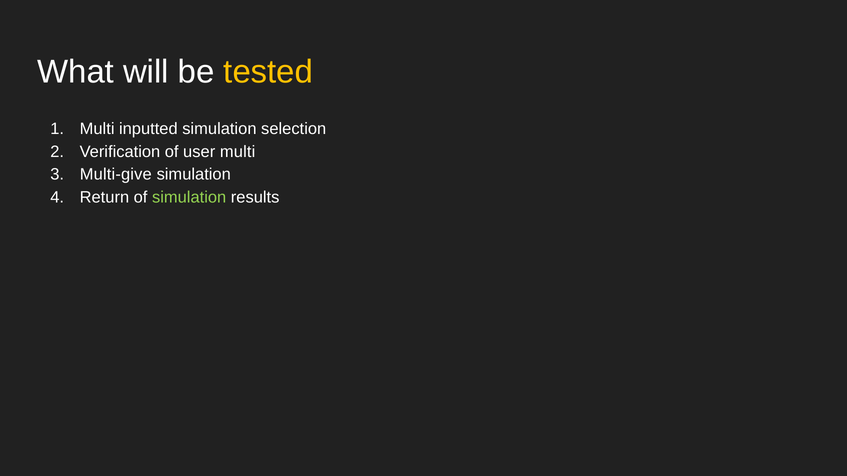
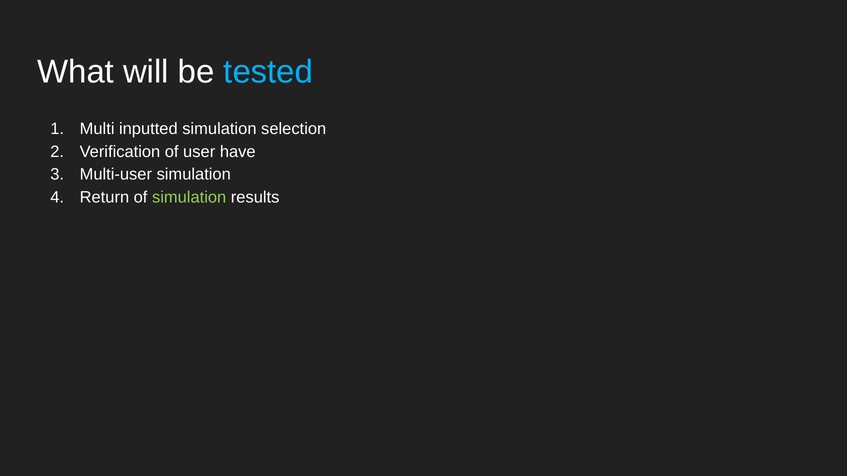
tested colour: yellow -> light blue (268, 72)
user multi: multi -> have (238, 152)
Multi-give: Multi-give -> Multi-user (116, 175)
